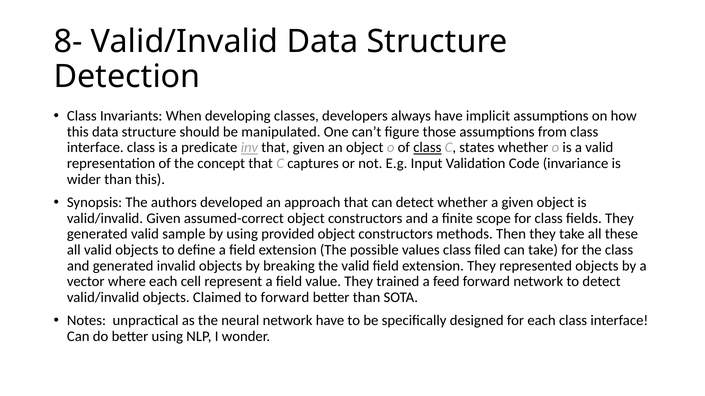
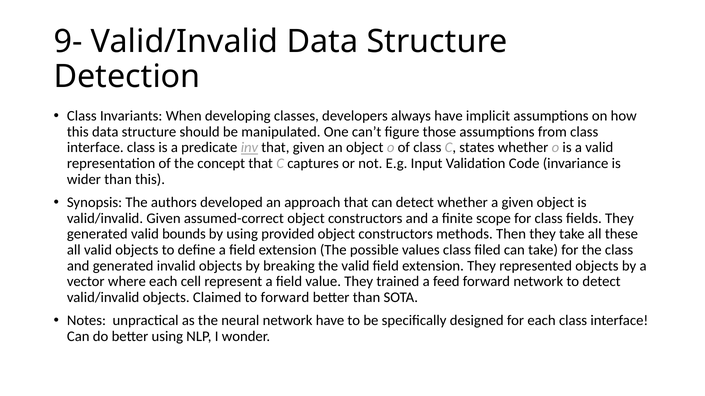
8-: 8- -> 9- (68, 42)
class underline: present -> none (427, 148)
sample: sample -> bounds (184, 234)
